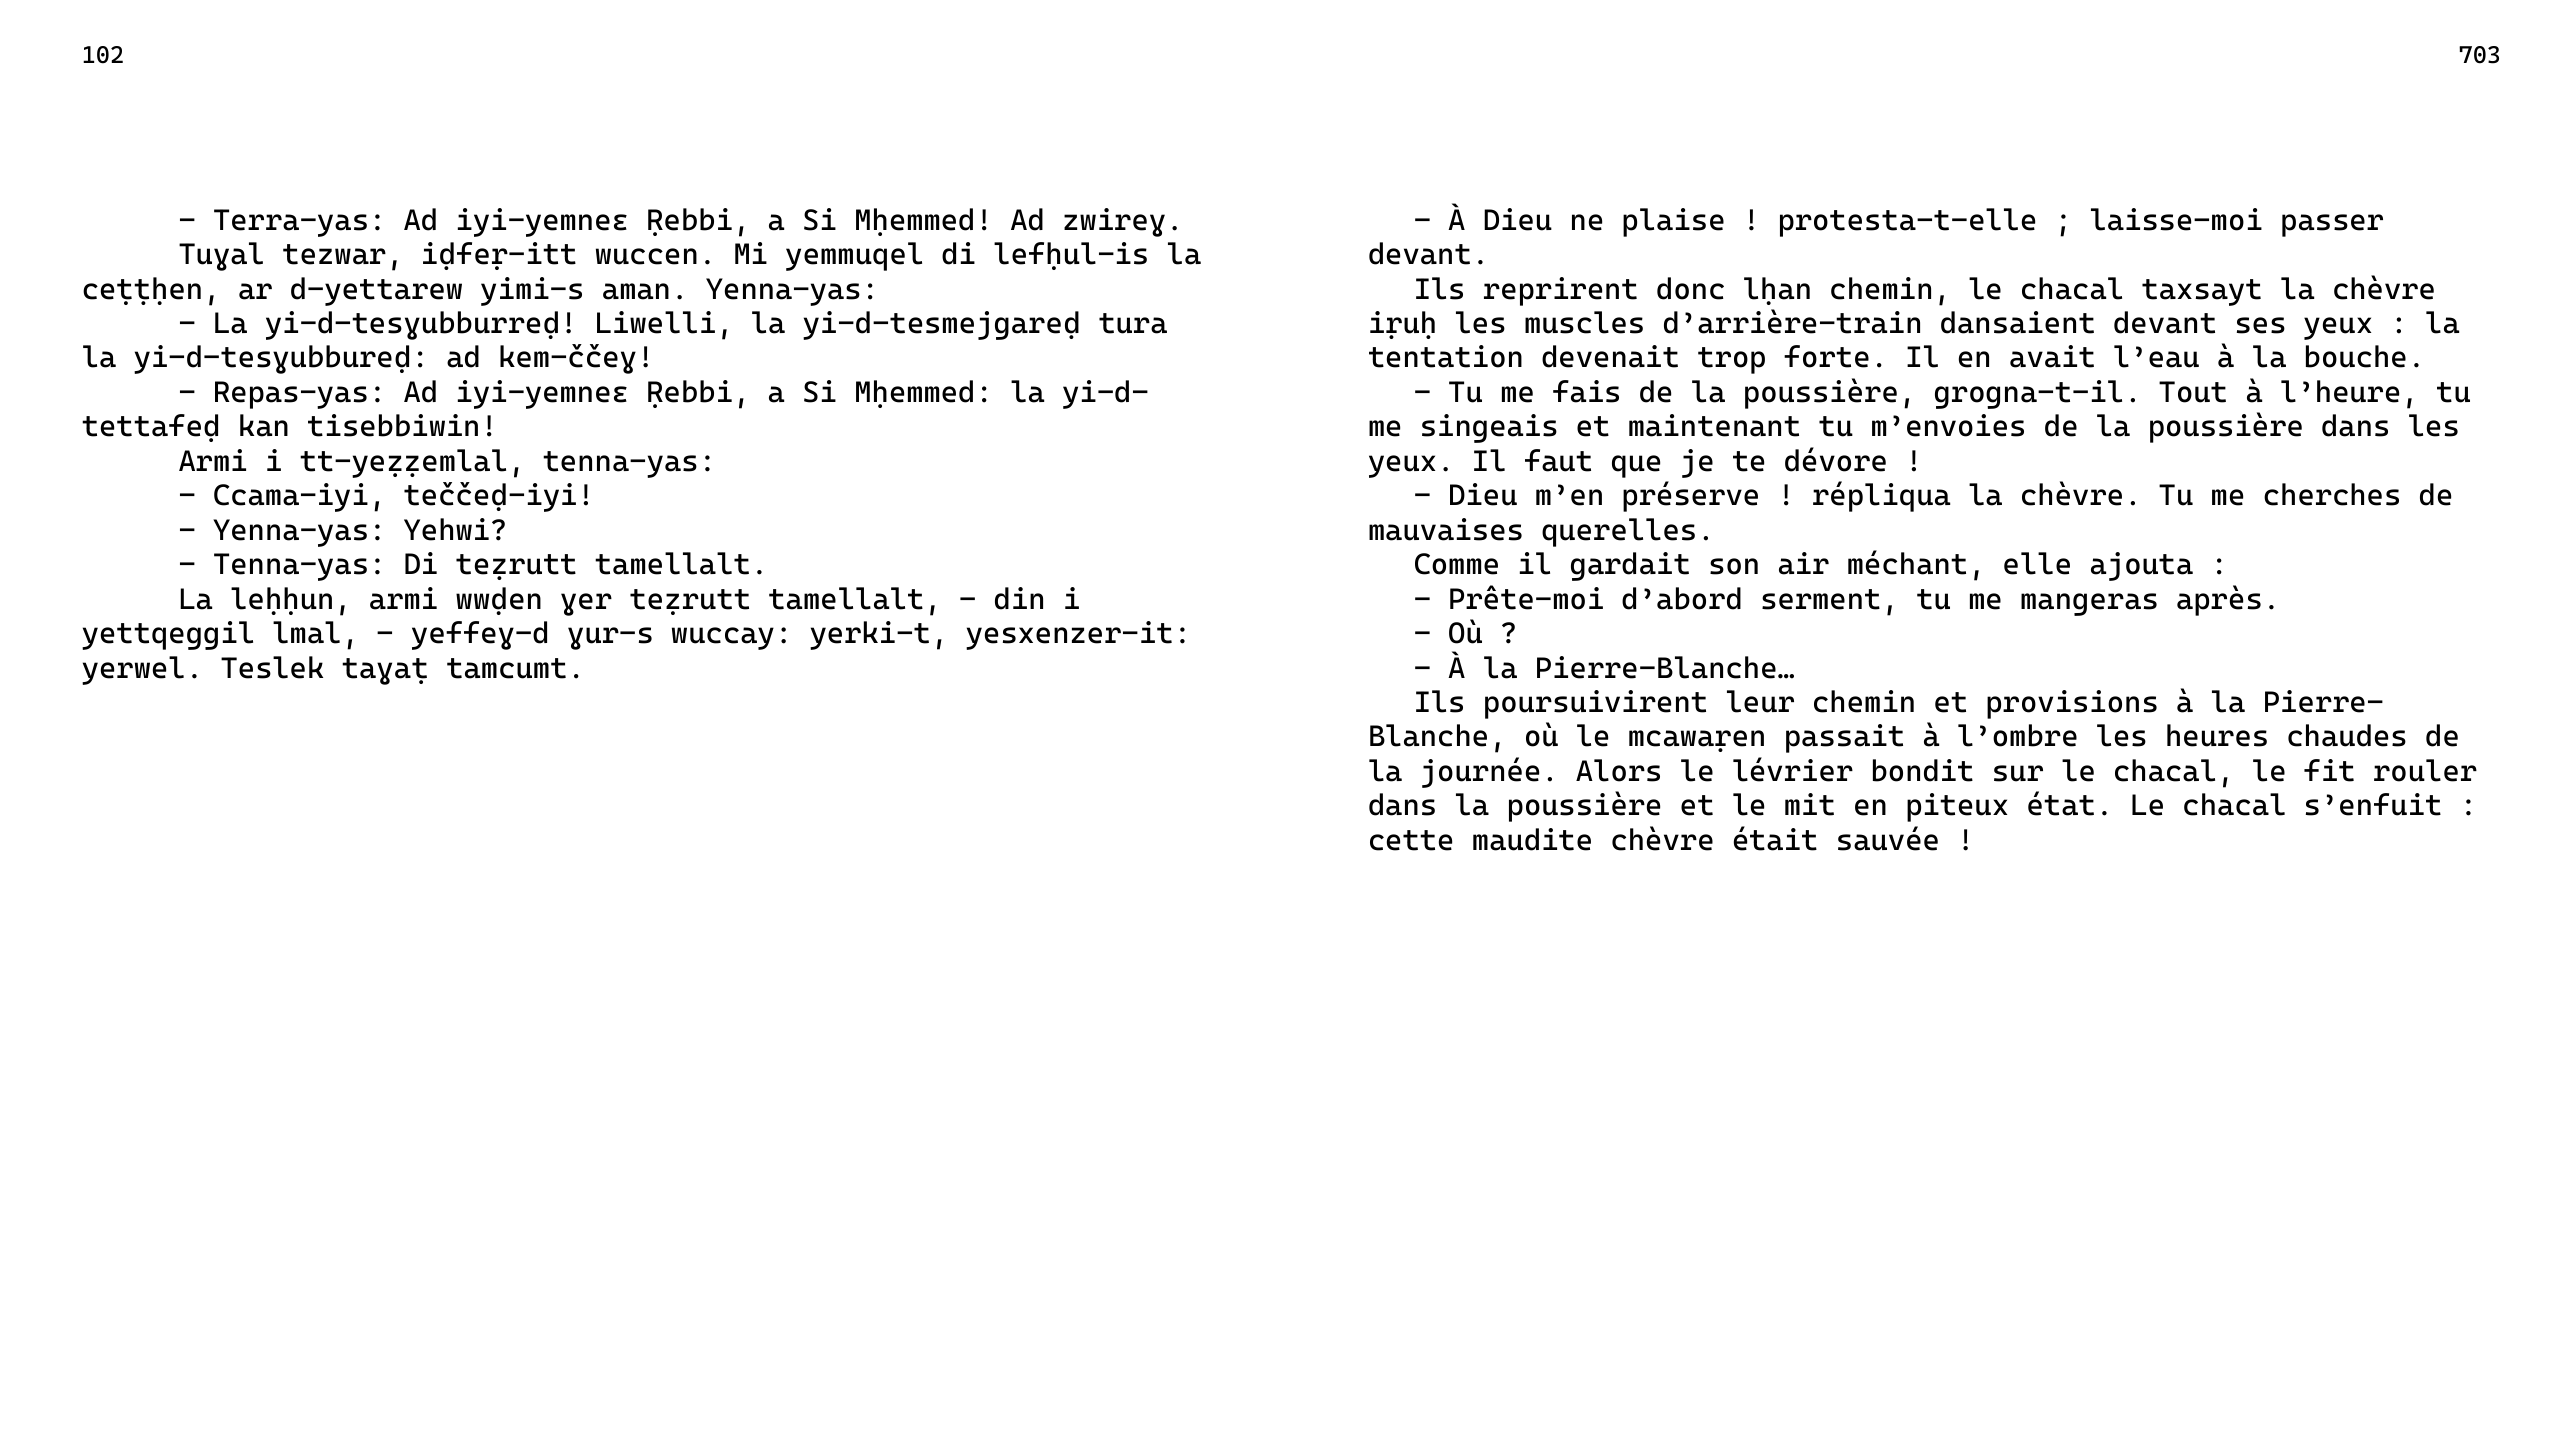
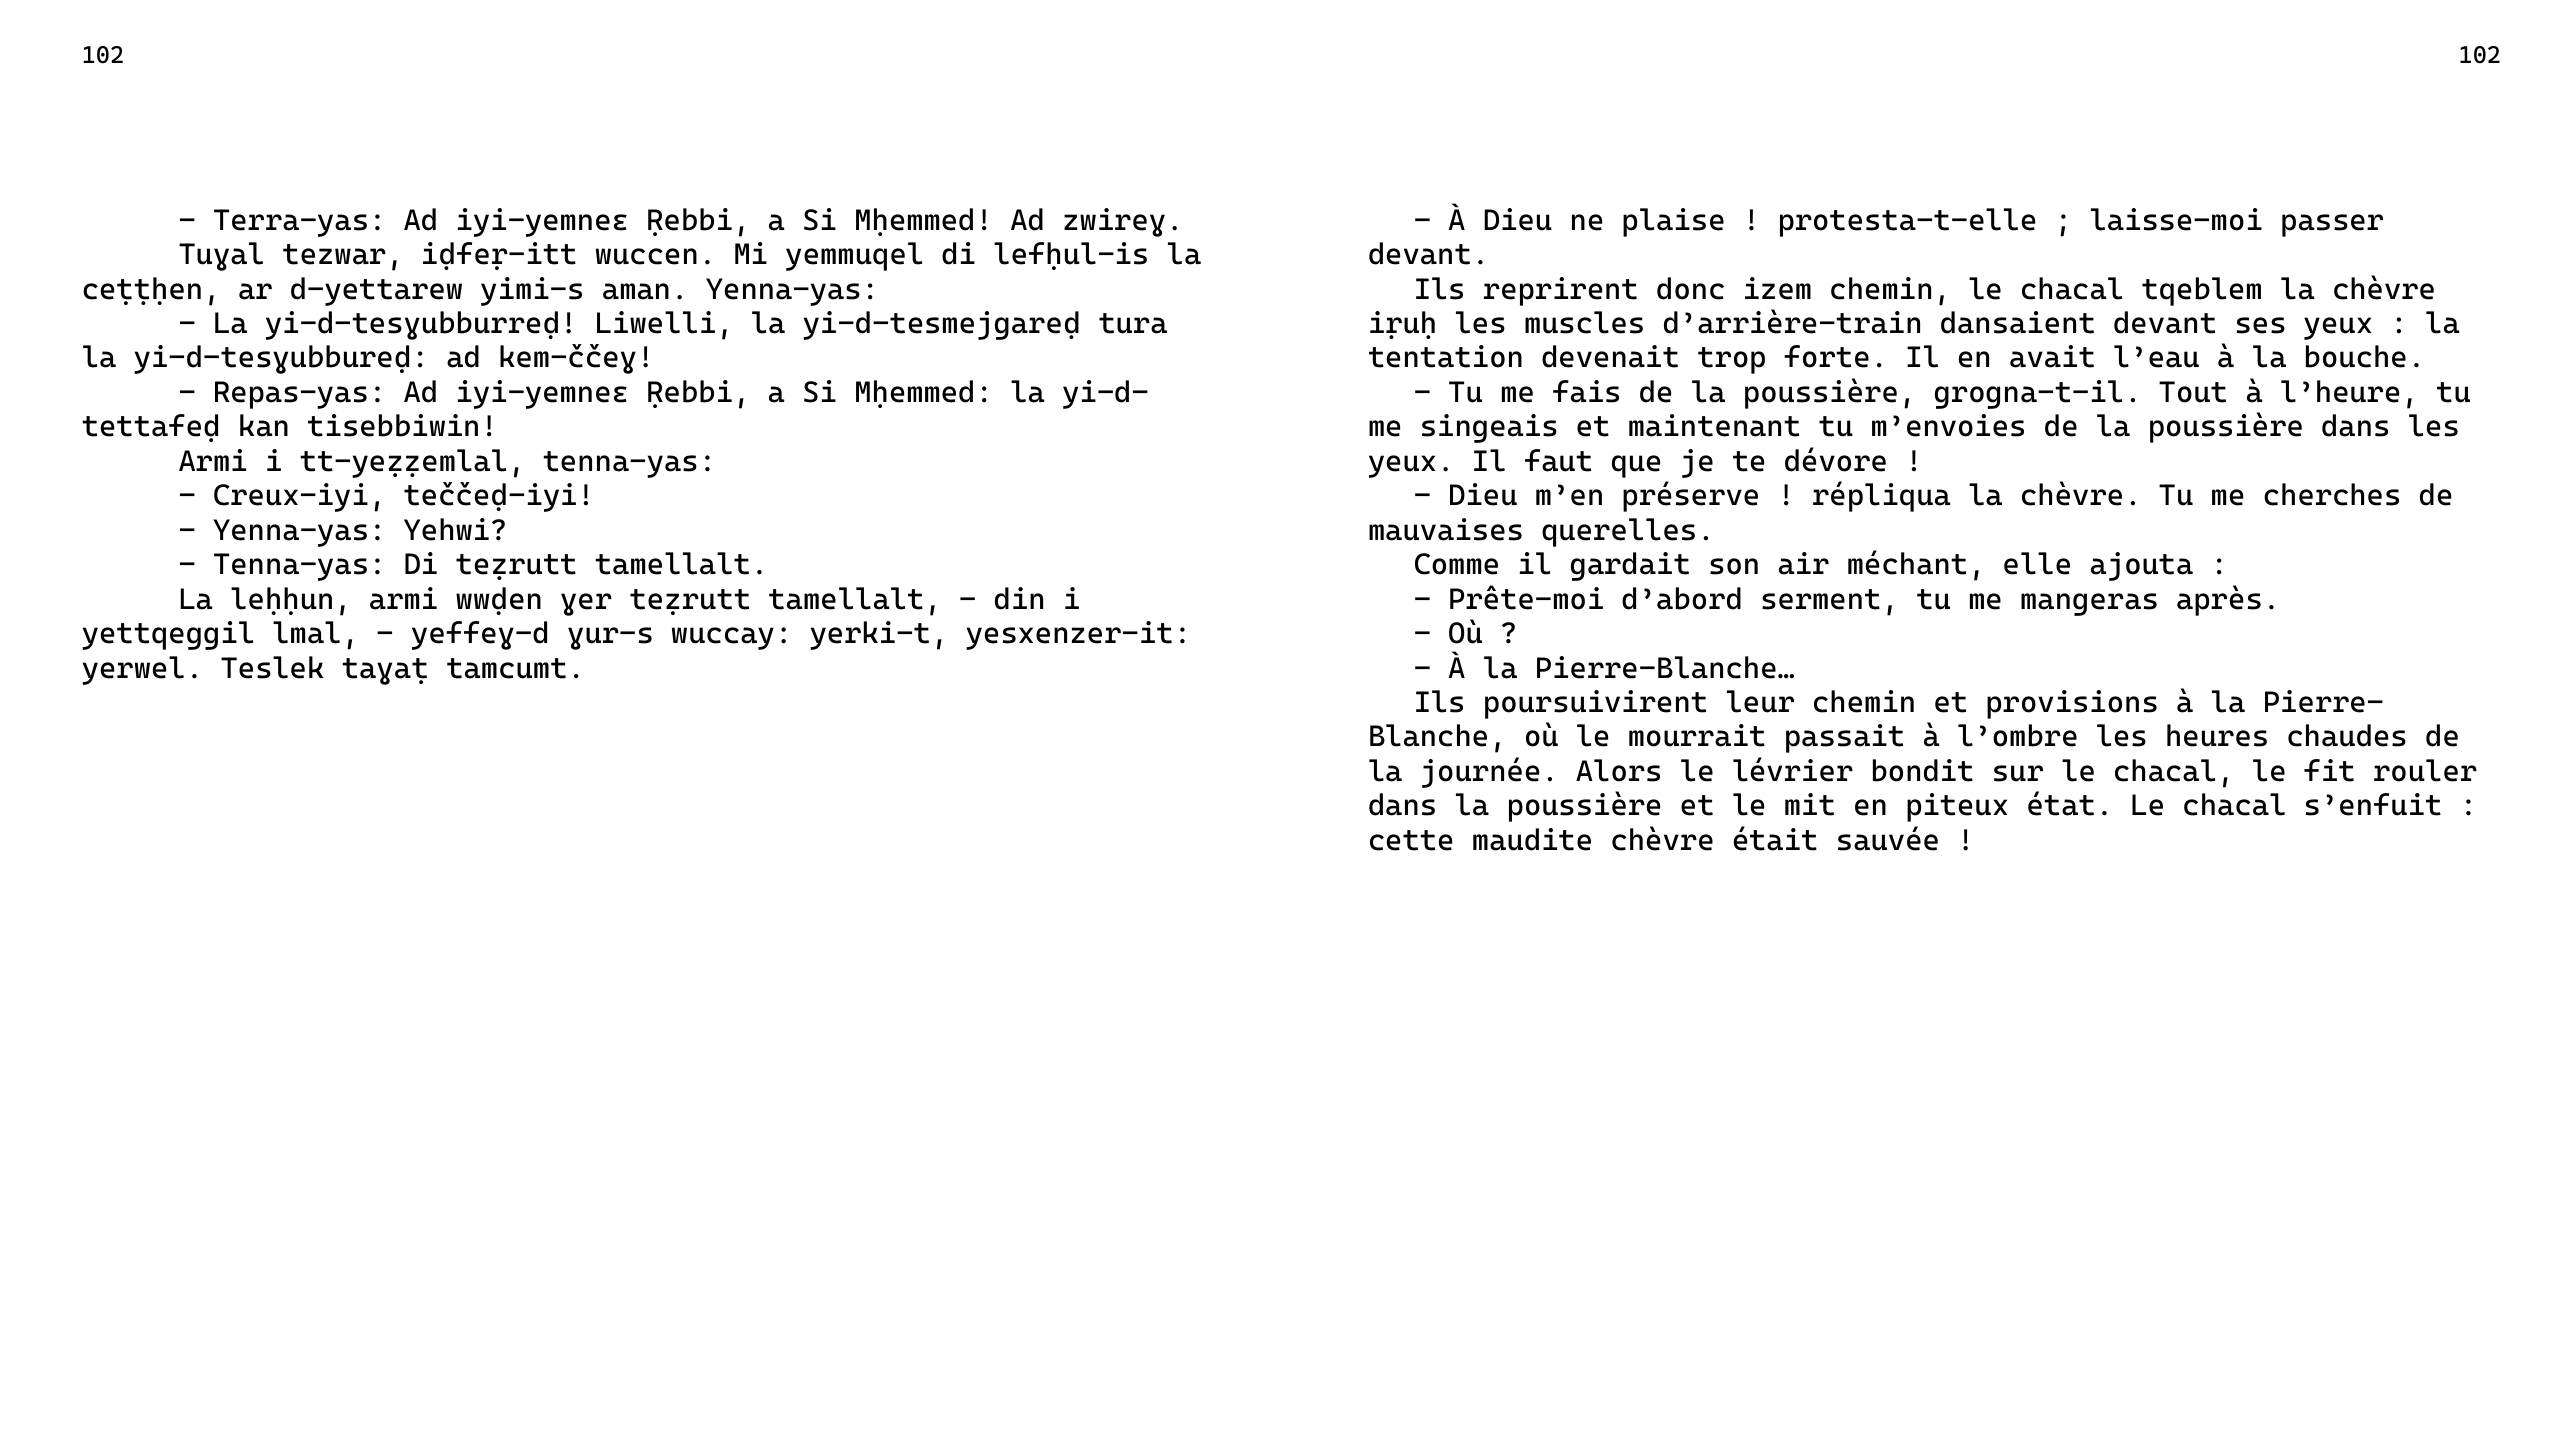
102 703: 703 -> 102 (2480, 56)
lḥan: lḥan -> izem (1778, 289)
taxsayt: taxsayt -> tqeblem (2202, 289)
Ccama-iyi: Ccama-iyi -> Creux-iyi (300, 496)
mcawaṛen: mcawaṛen -> mourrait (1697, 737)
